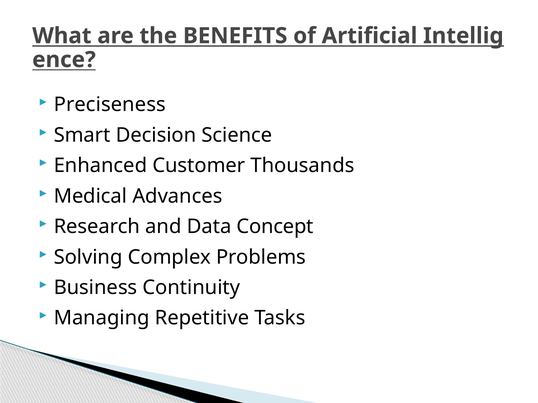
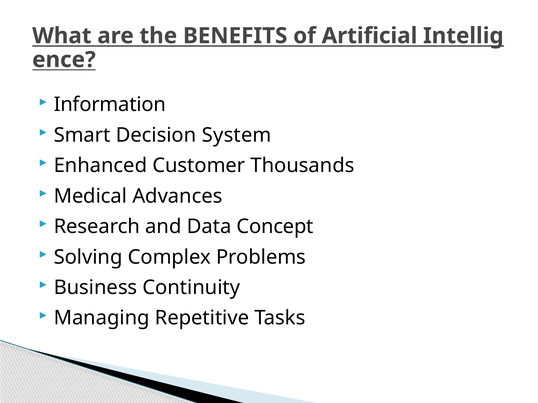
Preciseness: Preciseness -> Information (110, 105)
Science: Science -> System (237, 135)
